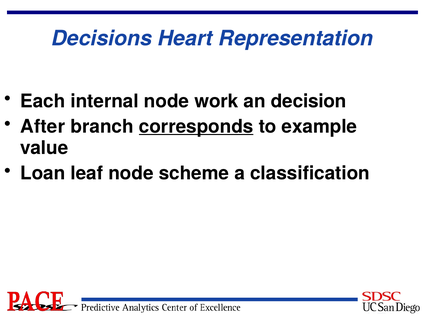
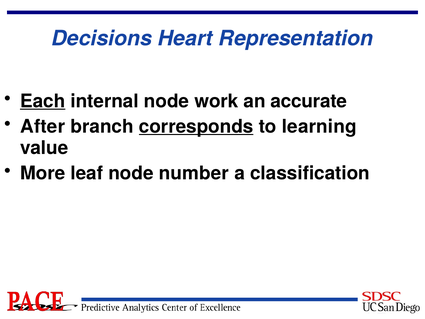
Each underline: none -> present (43, 101)
decision: decision -> accurate (309, 101)
example: example -> learning (319, 126)
Loan: Loan -> More (43, 173)
scheme: scheme -> number (194, 173)
